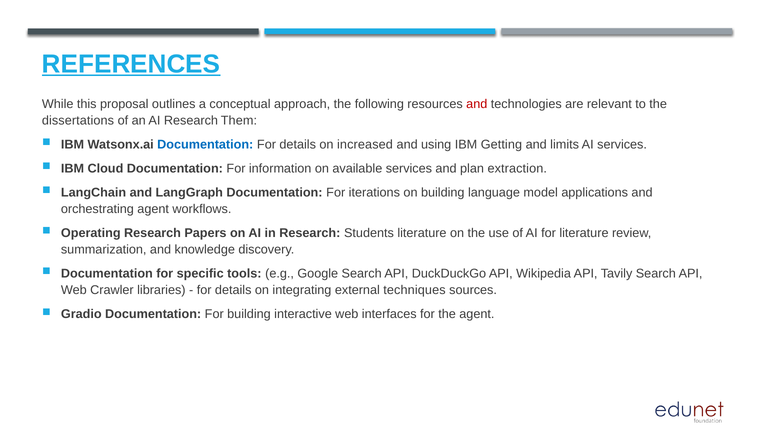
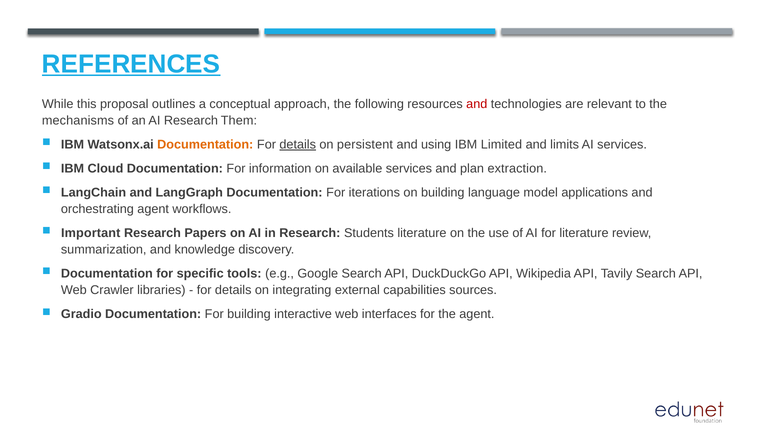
dissertations: dissertations -> mechanisms (78, 121)
Documentation colour: blue -> orange (205, 145)
details underline: none -> present (298, 145)
increased: increased -> persistent (365, 145)
Getting: Getting -> Limited (501, 145)
Operating: Operating -> Important (91, 233)
techniques: techniques -> capabilities (415, 291)
